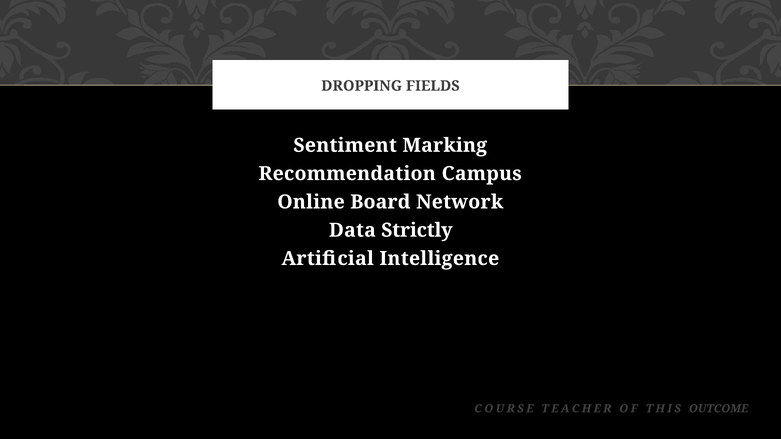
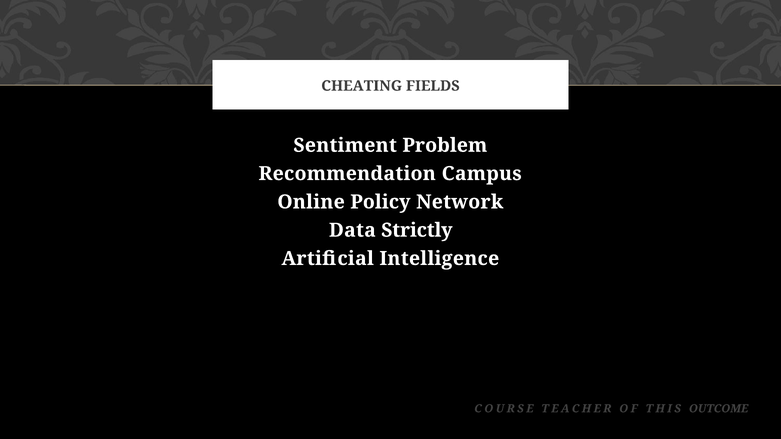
DROPPING: DROPPING -> CHEATING (362, 86)
Marking: Marking -> Problem (445, 145)
Board: Board -> Policy (380, 202)
